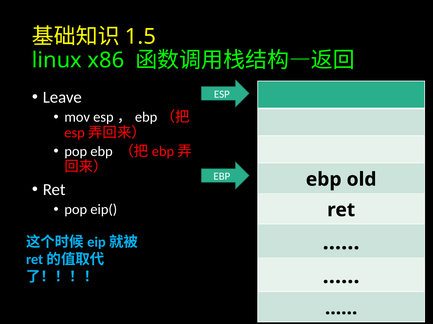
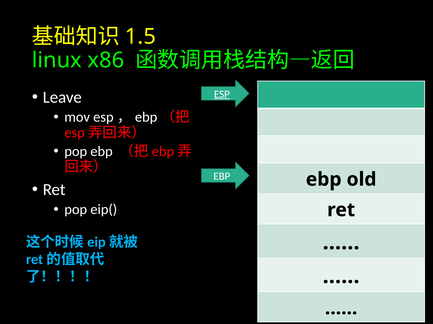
ESP underline: none -> present (222, 94)
